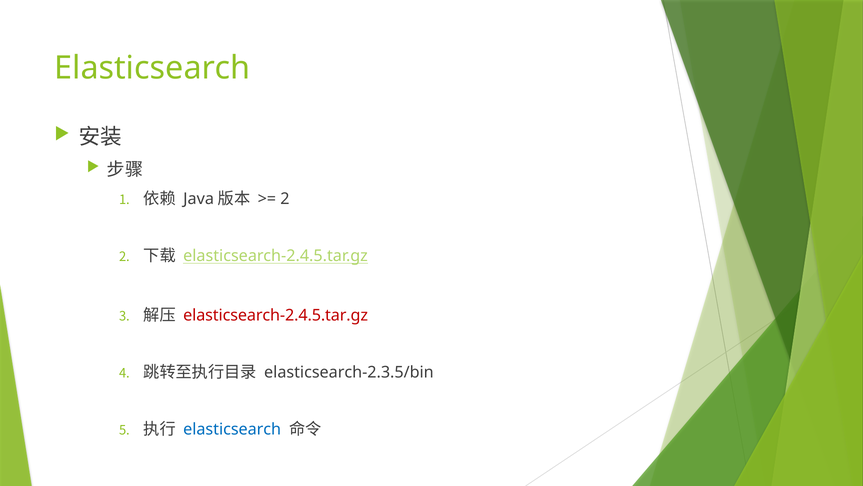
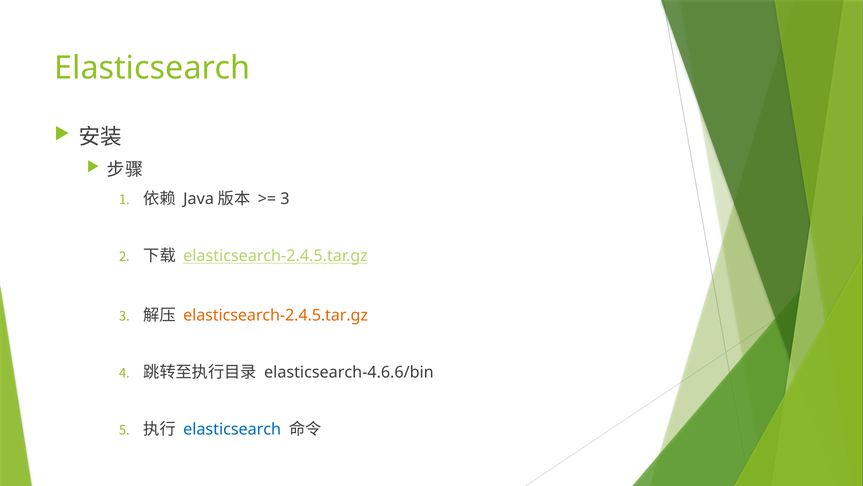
2: 2 -> 3 (285, 199)
elasticsearch-2.4.5.tar.gz colour: red -> orange (276, 315)
elasticsearch-2.3.5/bin: elasticsearch-2.3.5/bin -> elasticsearch-4.6.6/bin (349, 372)
